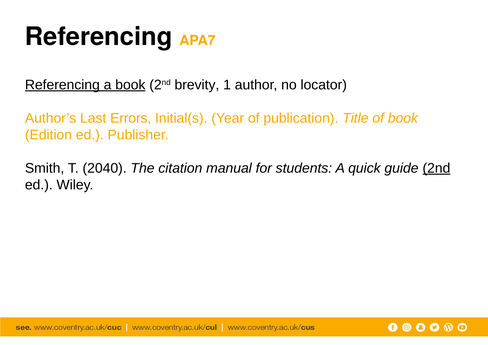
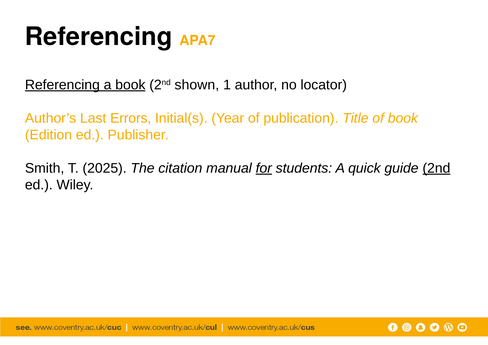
brevity: brevity -> shown (197, 85)
2040: 2040 -> 2025 (105, 168)
for underline: none -> present (264, 168)
